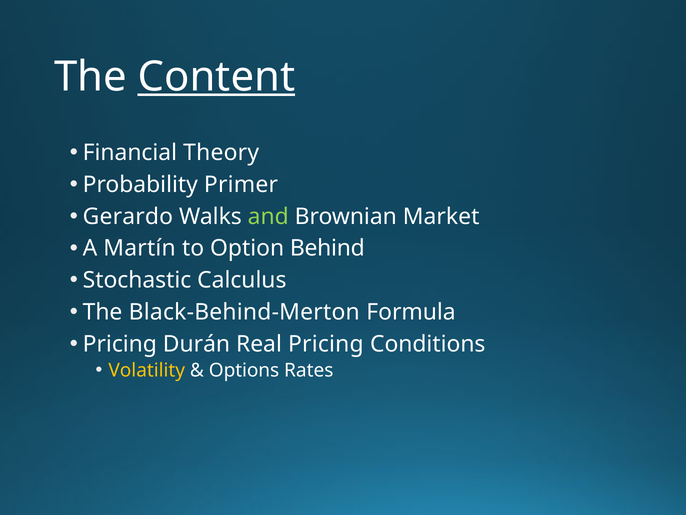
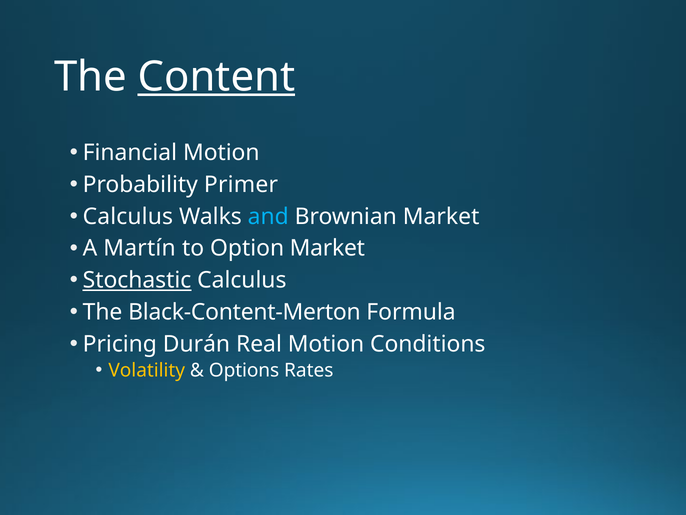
Financial Theory: Theory -> Motion (221, 153)
Gerardo: Gerardo -> Calculus (128, 216)
and colour: light green -> light blue (268, 216)
Option Behind: Behind -> Market (327, 248)
Stochastic underline: none -> present (137, 280)
Black-Behind-Merton: Black-Behind-Merton -> Black-Content-Merton (244, 312)
Real Pricing: Pricing -> Motion (326, 344)
